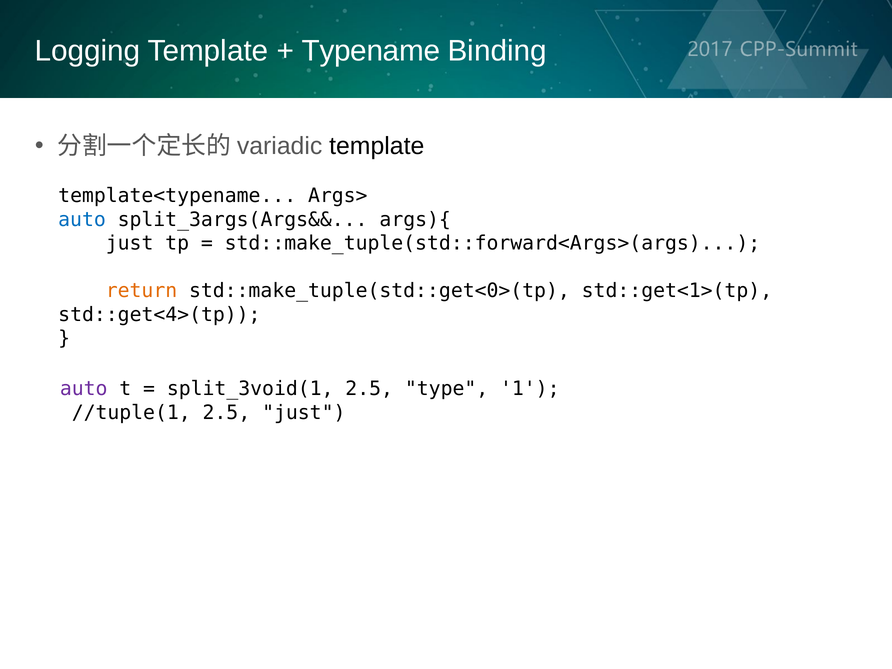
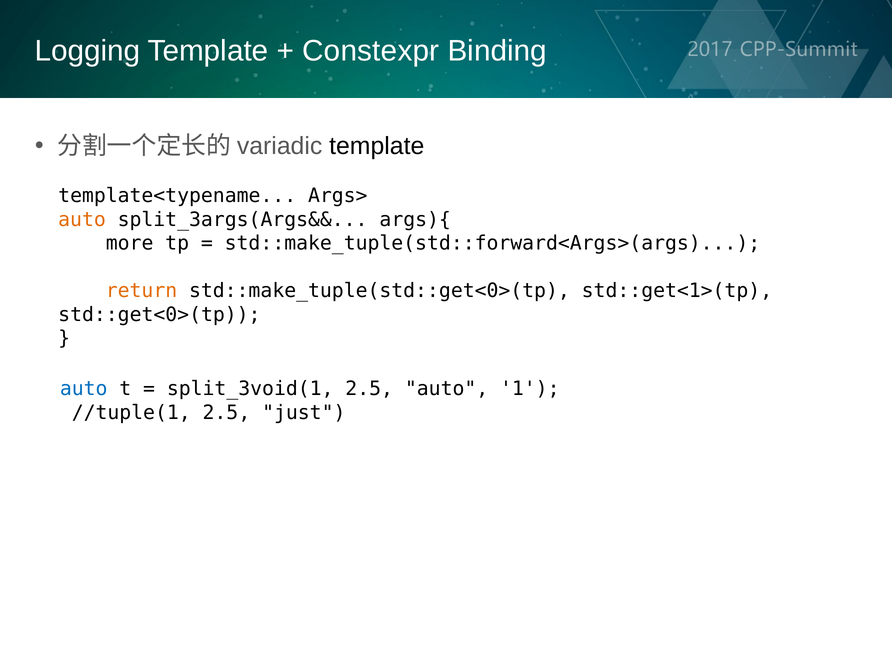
Typename: Typename -> Constexpr (371, 51)
auto colour: blue -> orange (82, 220)
just: just -> more (130, 243)
std::get<4>(tp: std::get<4>(tp -> std::get<0>(tp (159, 315)
auto colour: purple -> blue (84, 389)
2.5 type: type -> auto (447, 389)
